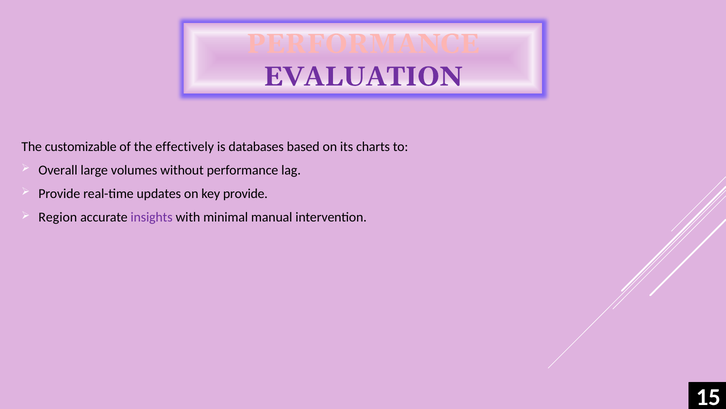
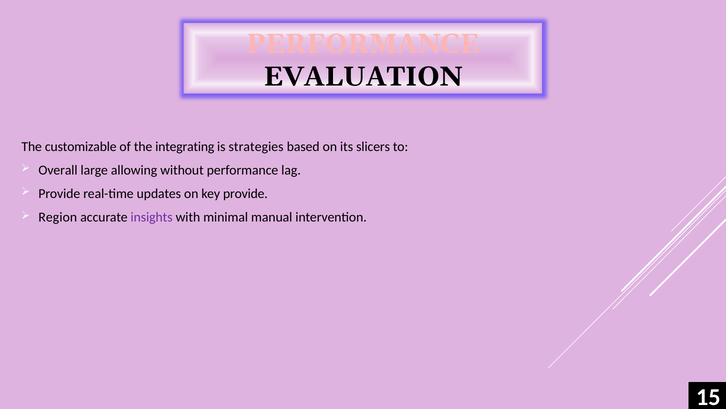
EVALUATION colour: purple -> black (363, 76)
effectively: effectively -> integrating (185, 146)
databases: databases -> strategies (256, 146)
charts: charts -> slicers (373, 146)
volumes: volumes -> allowing (134, 170)
